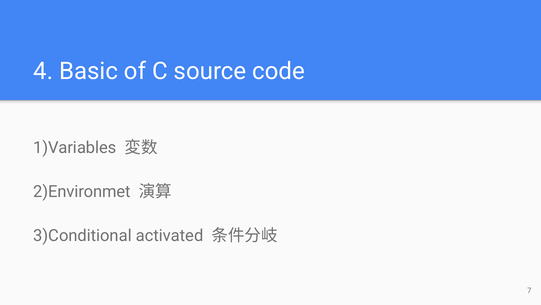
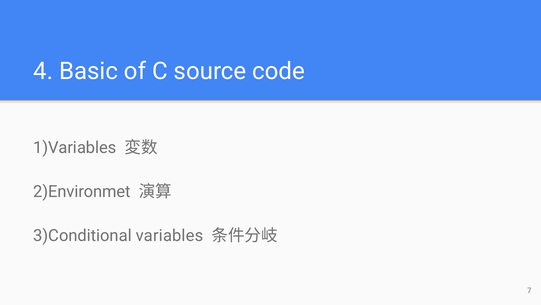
activated: activated -> variables (170, 235)
